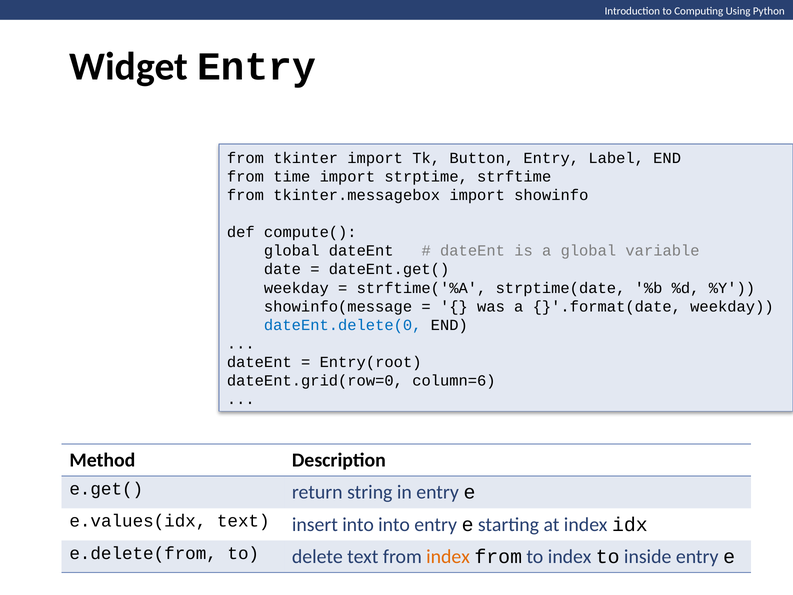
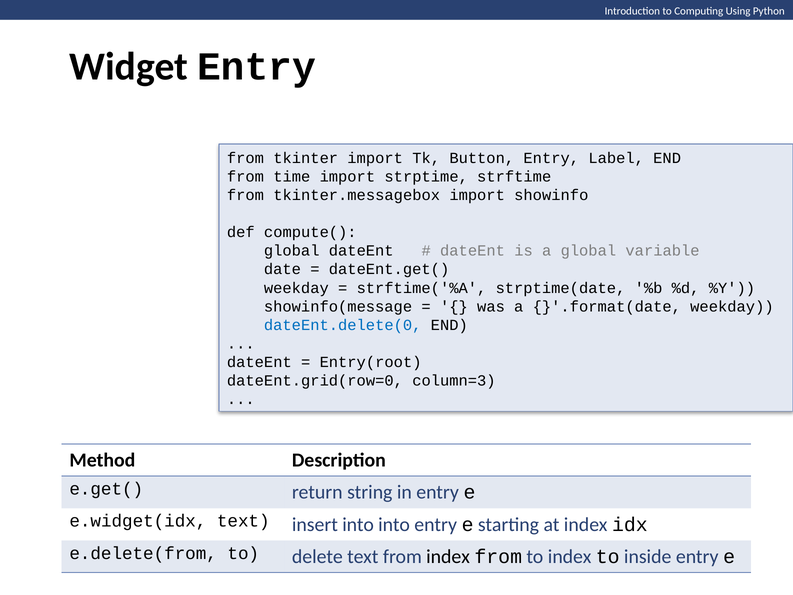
column=6: column=6 -> column=3 (454, 380)
e.values(idx: e.values(idx -> e.widget(idx (138, 521)
index colour: orange -> black (448, 557)
